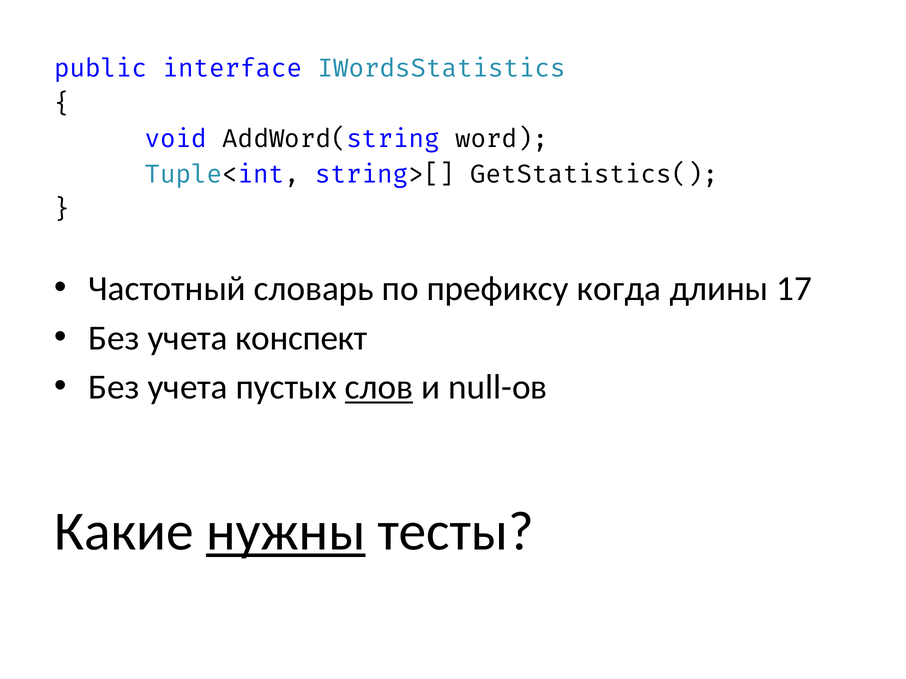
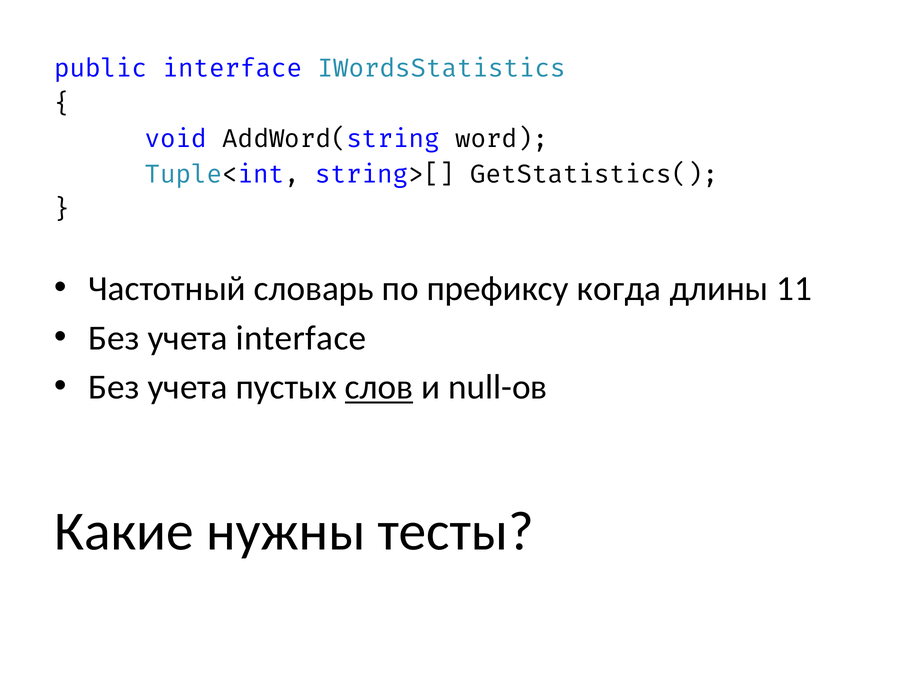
17: 17 -> 11 (794, 289)
учета конспект: конспект -> interface (301, 338)
нужны underline: present -> none (286, 532)
